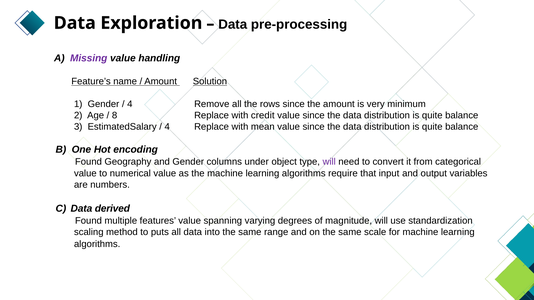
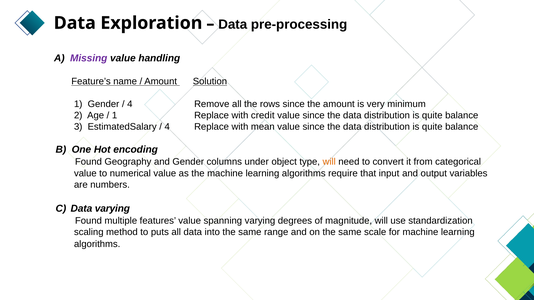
8: 8 -> 1 (115, 115)
will colour: purple -> orange (329, 162)
Data derived: derived -> varying (112, 209)
